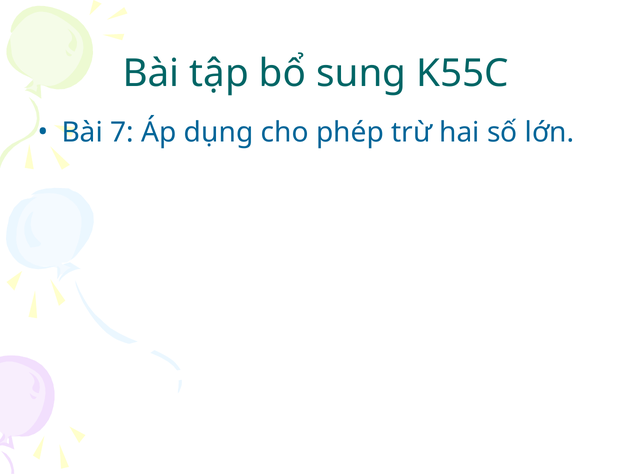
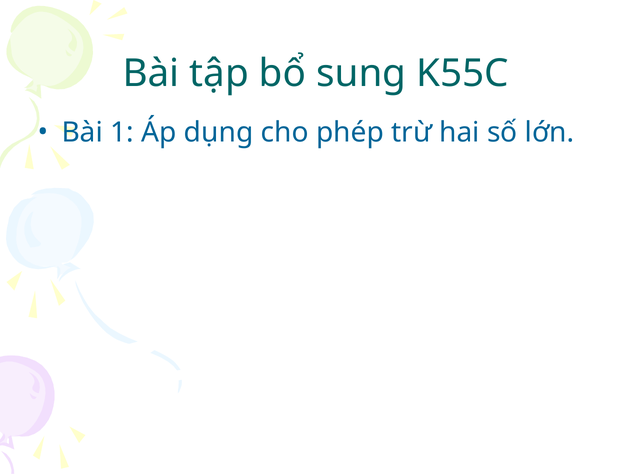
7: 7 -> 1 (122, 133)
